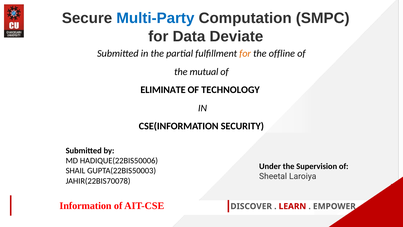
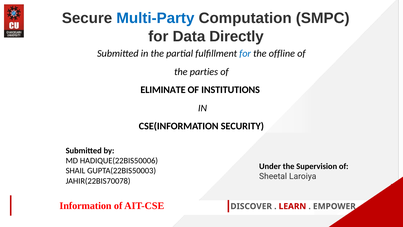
Deviate: Deviate -> Directly (236, 36)
for colour: orange -> blue (245, 54)
mutual: mutual -> parties (204, 72)
TECHNOLOGY: TECHNOLOGY -> INSTITUTIONS (231, 90)
